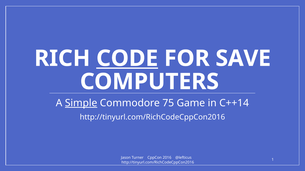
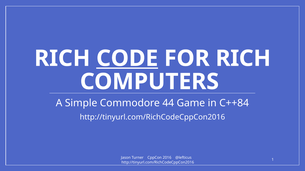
FOR SAVE: SAVE -> RICH (243, 59)
Simple underline: present -> none (81, 103)
75: 75 -> 44 (168, 103)
C++14: C++14 -> C++84 (234, 103)
